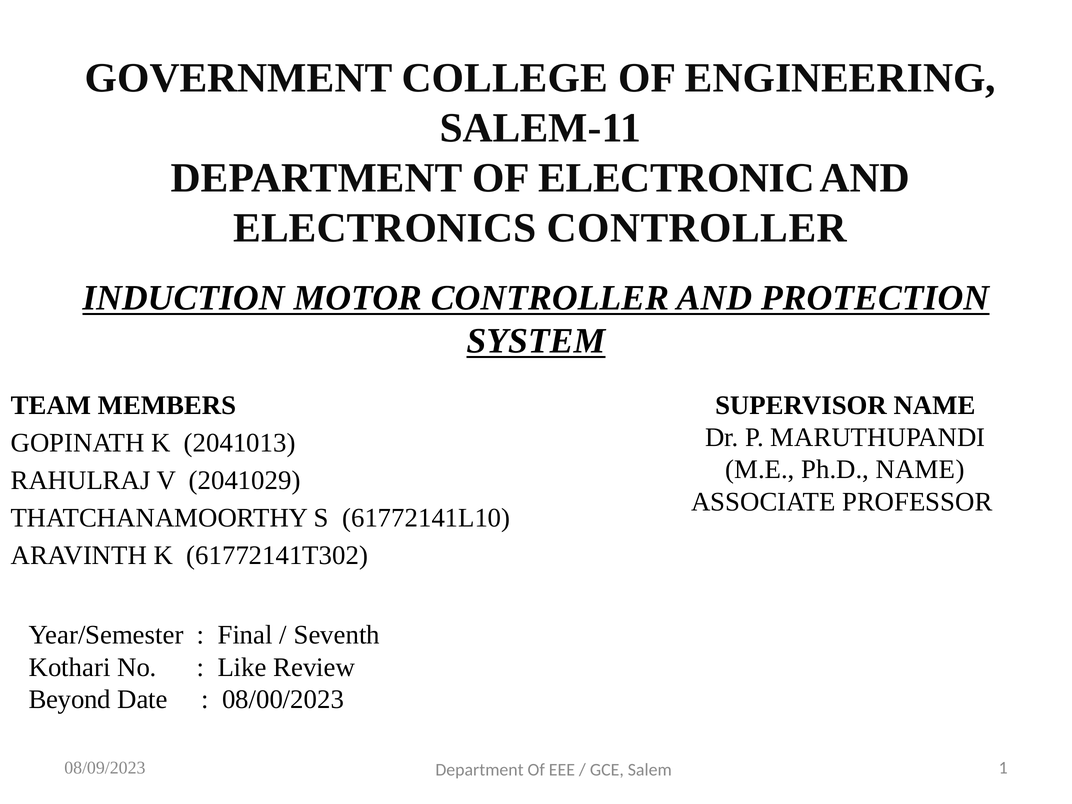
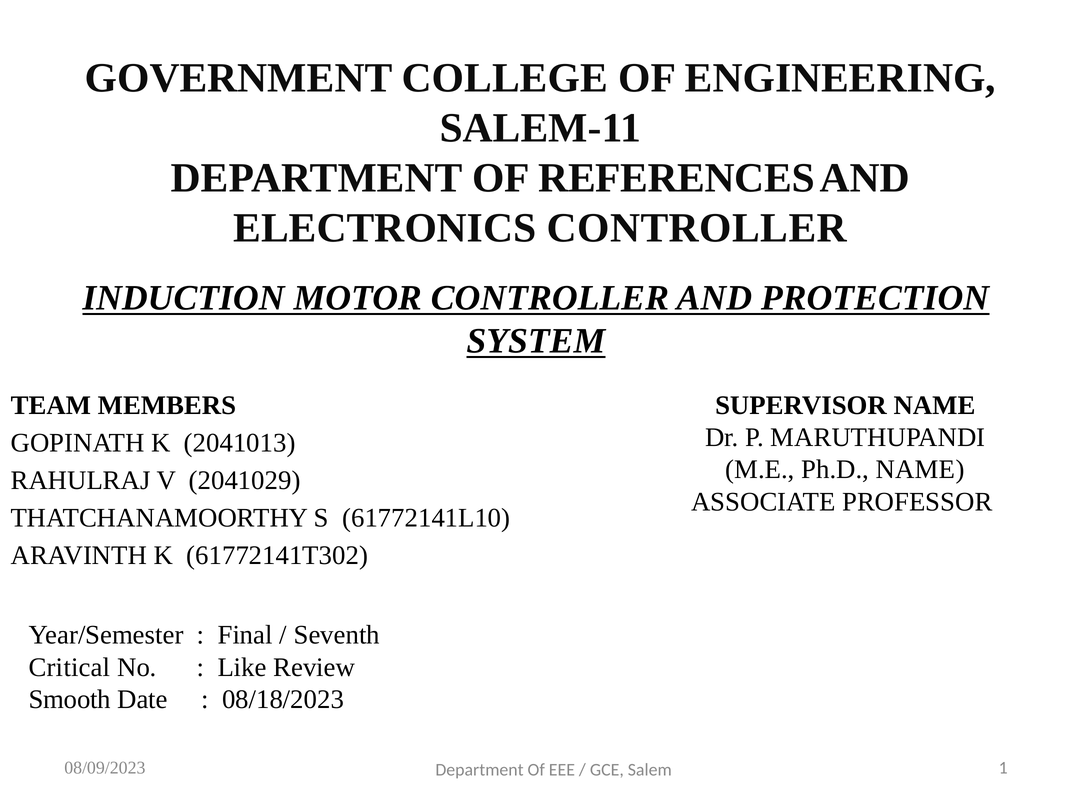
ELECTRONIC: ELECTRONIC -> REFERENCES (677, 178)
Kothari: Kothari -> Critical (70, 667)
Beyond: Beyond -> Smooth (70, 699)
08/00/2023: 08/00/2023 -> 08/18/2023 (283, 699)
